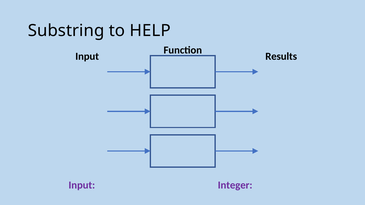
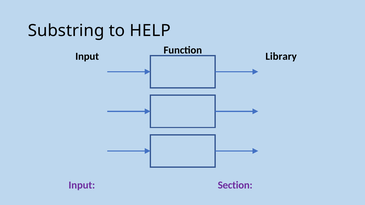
Results: Results -> Library (281, 57)
Integer: Integer -> Section (235, 185)
